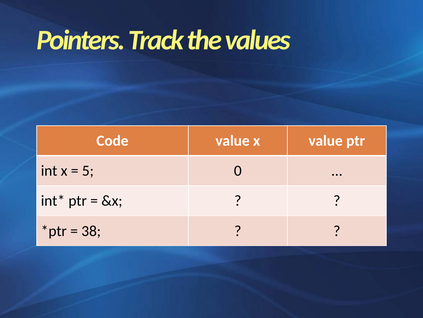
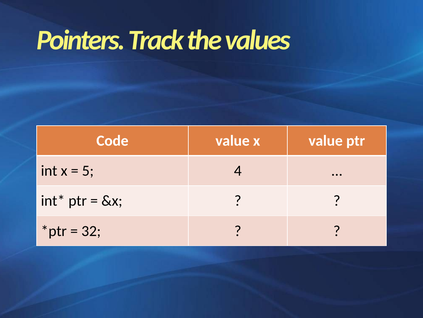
0: 0 -> 4 (238, 170)
38: 38 -> 32 (91, 230)
